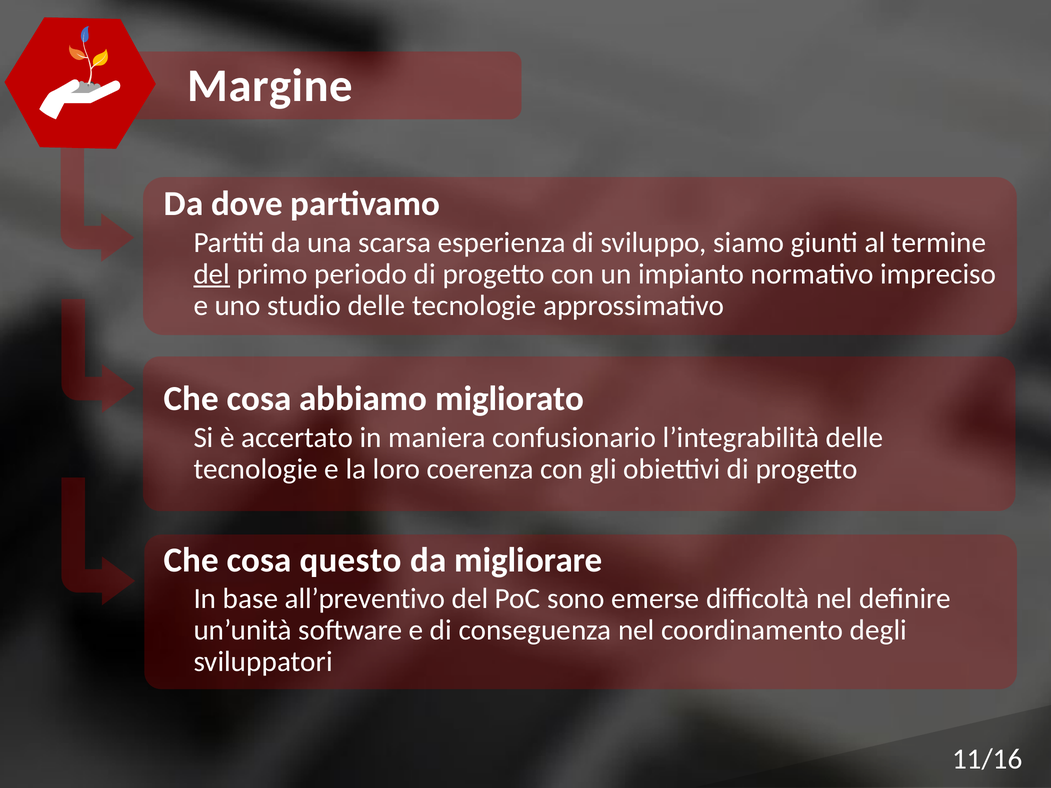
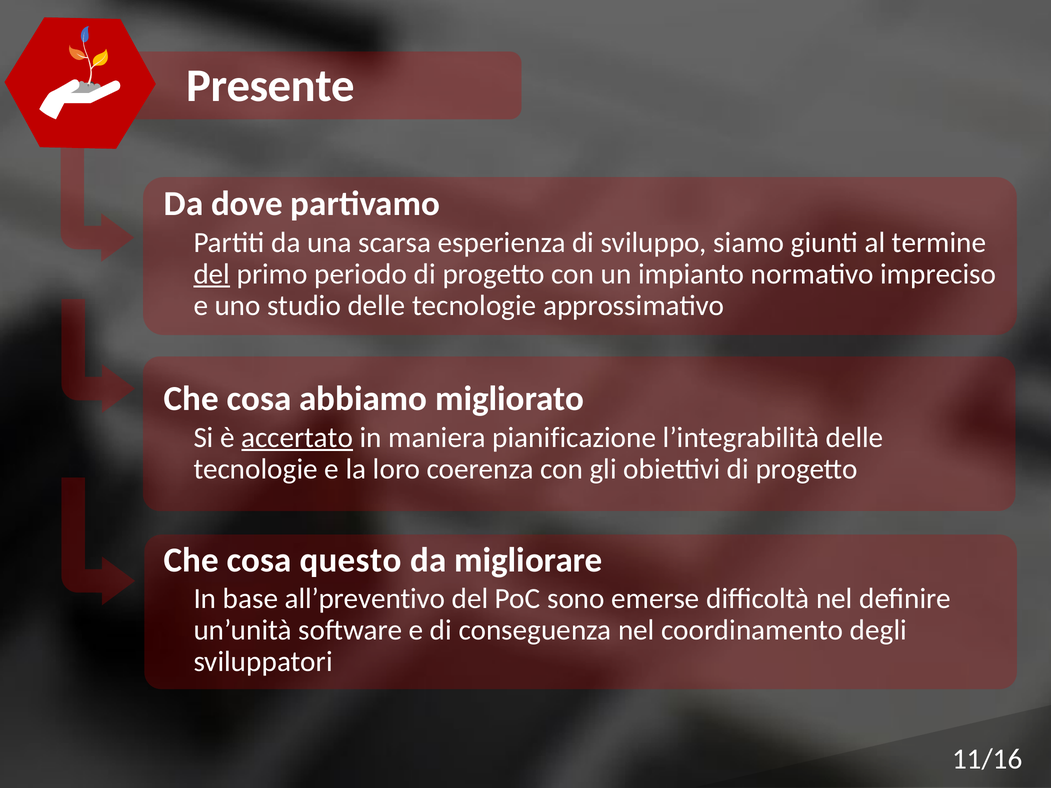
Margine: Margine -> Presente (270, 86)
accertato underline: none -> present (297, 438)
confusionario: confusionario -> pianificazione (574, 438)
